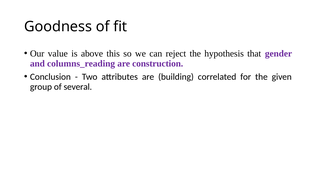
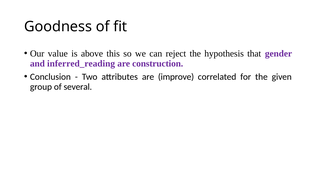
columns_reading: columns_reading -> inferred_reading (81, 63)
building: building -> improve (176, 77)
